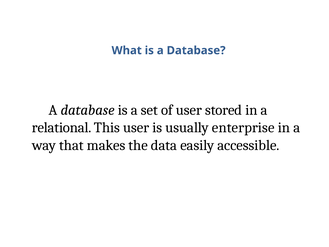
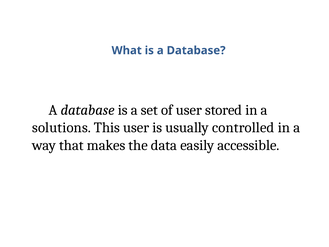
relational: relational -> solutions (62, 128)
enterprise: enterprise -> controlled (243, 128)
